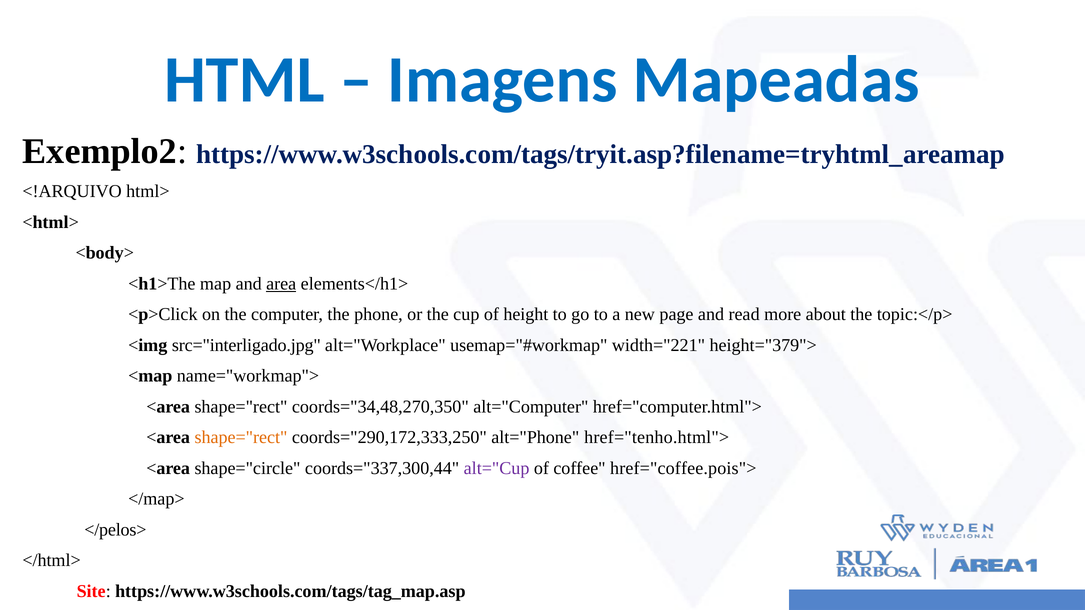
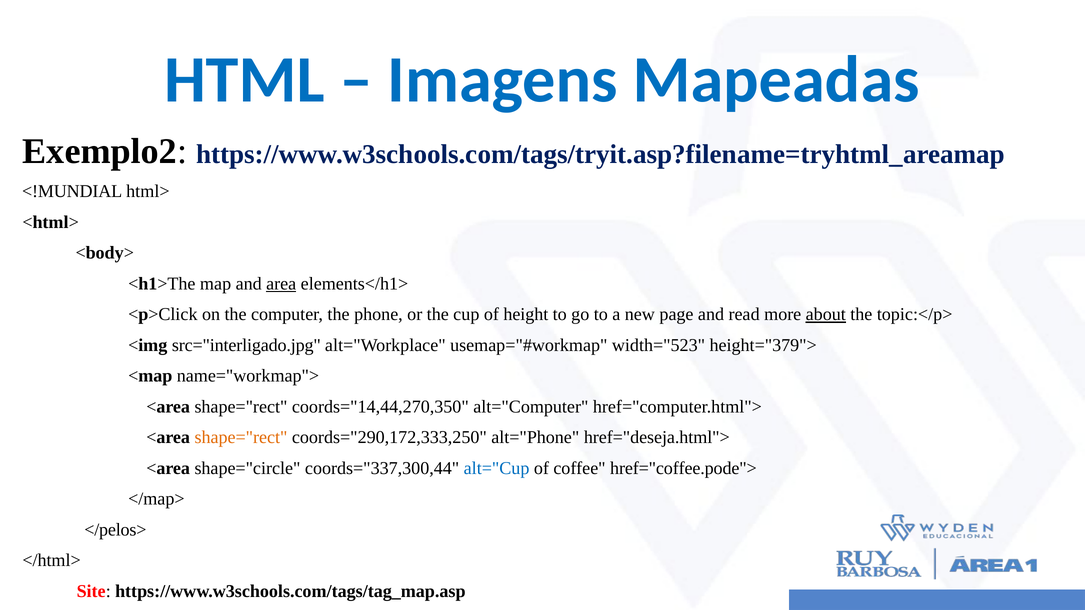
<!ARQUIVO: <!ARQUIVO -> <!MUNDIAL (72, 192)
about underline: none -> present (826, 315)
width="221: width="221 -> width="523 (658, 345)
coords="34,48,270,350: coords="34,48,270,350 -> coords="14,44,270,350 (380, 407)
href="tenho.html">: href="tenho.html"> -> href="deseja.html"> (657, 438)
alt="Cup colour: purple -> blue (497, 468)
href="coffee.pois">: href="coffee.pois"> -> href="coffee.pode"> (683, 468)
